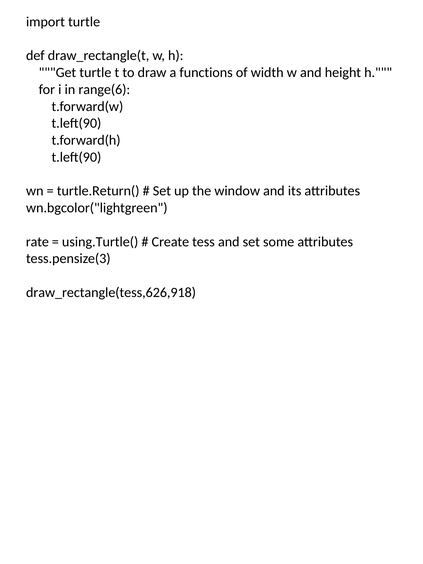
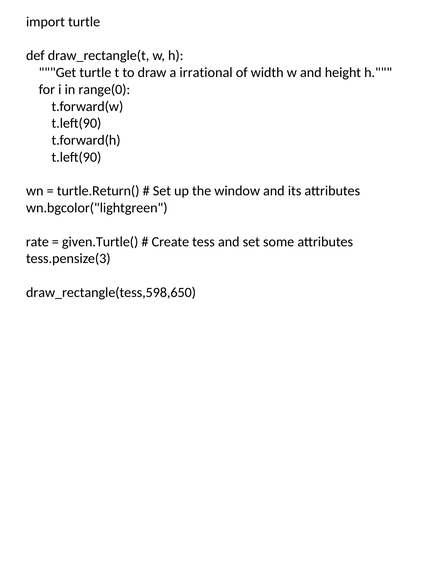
functions: functions -> irrational (206, 73)
range(6: range(6 -> range(0 (104, 89)
using.Turtle(: using.Turtle( -> given.Turtle( (100, 242)
draw_rectangle(tess,626,918: draw_rectangle(tess,626,918 -> draw_rectangle(tess,598,650 (111, 292)
